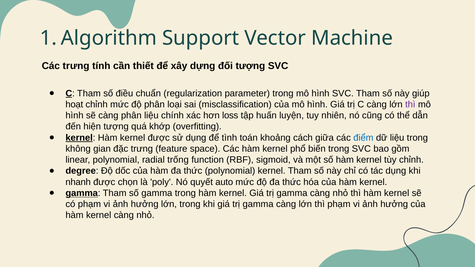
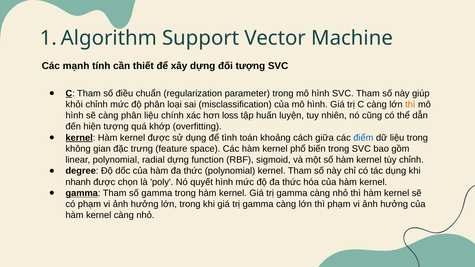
Các trưng: trưng -> mạnh (76, 66)
hoạt: hoạt -> khỏi (74, 104)
thì colour: purple -> orange (410, 104)
radial trống: trống -> dựng (178, 160)
quyết auto: auto -> hình (224, 182)
